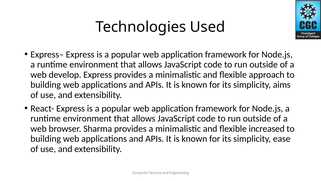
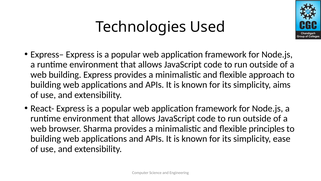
web develop: develop -> building (65, 74)
increased: increased -> principles (267, 128)
